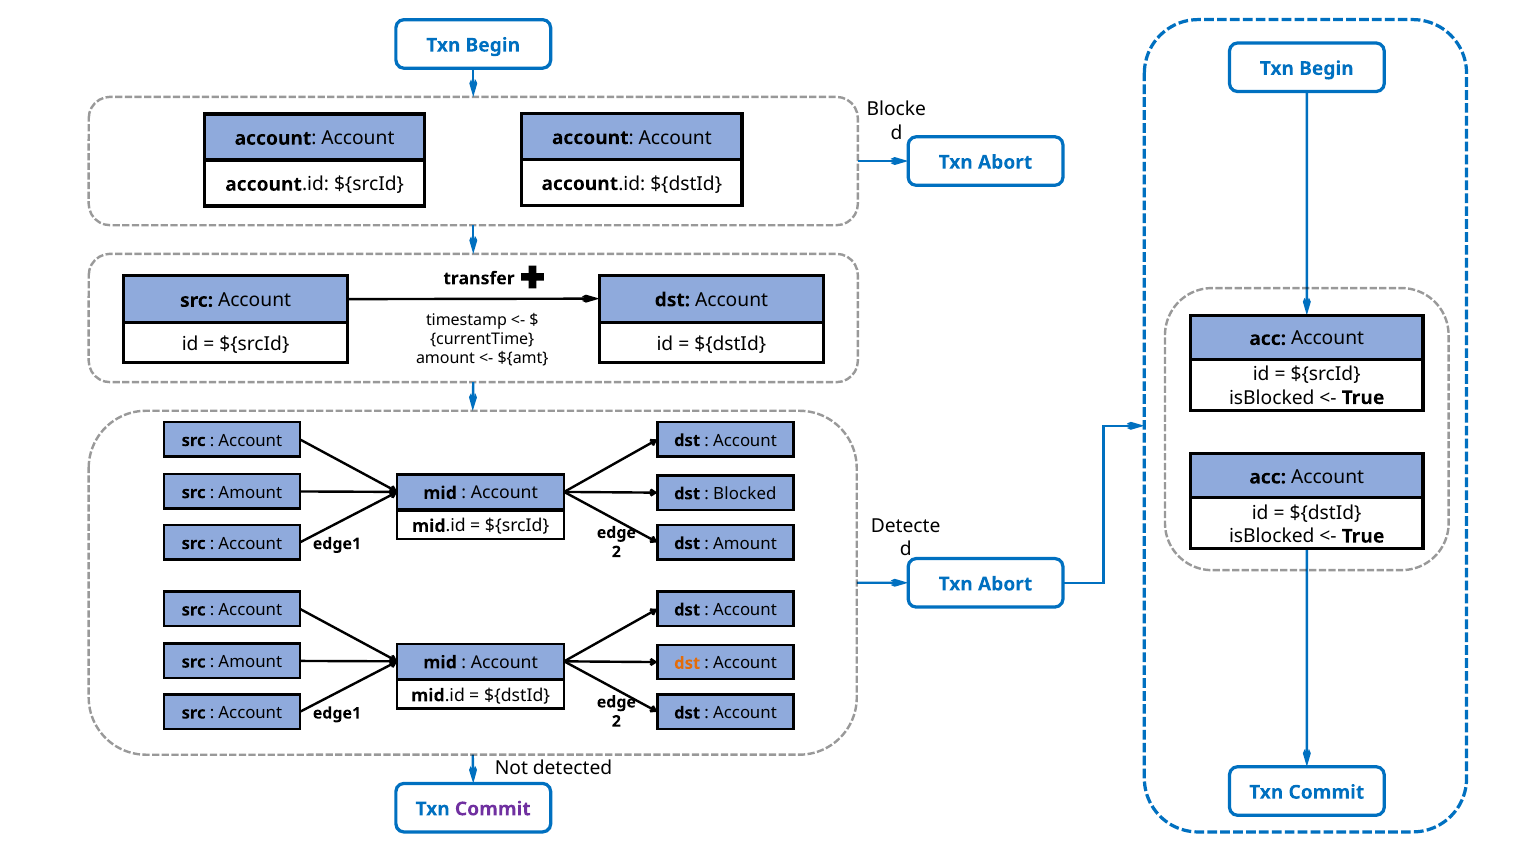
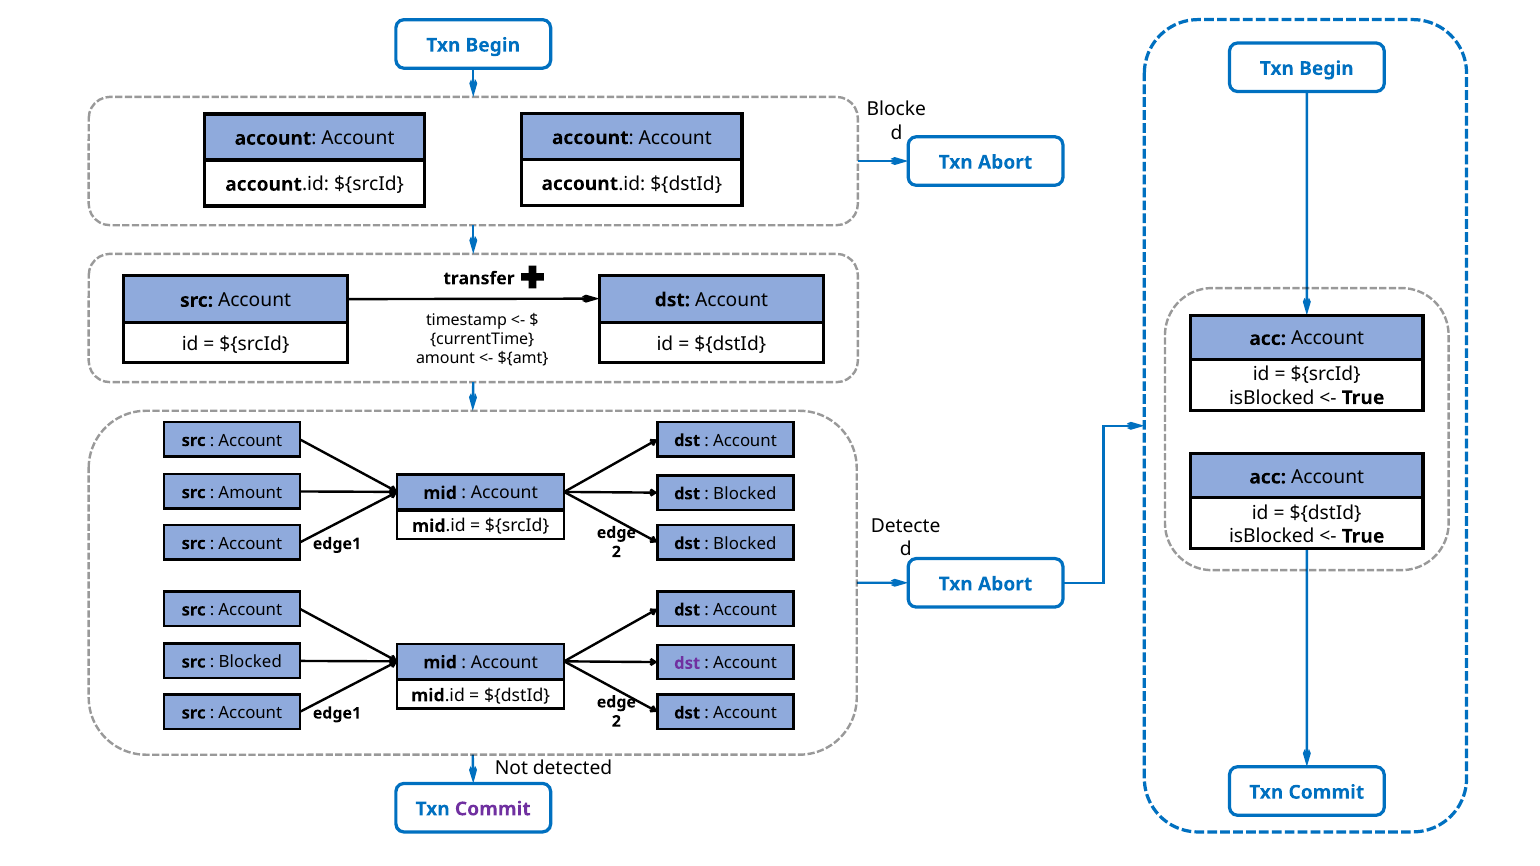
Amount: Amount -> Blocked (745, 544)
Amount: Amount -> Blocked (250, 662)
dst colour: orange -> purple (687, 663)
